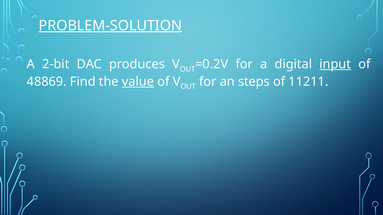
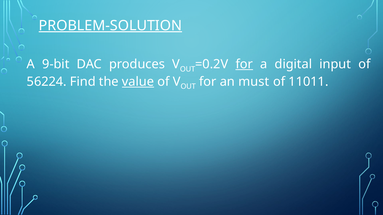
2-bit: 2-bit -> 9-bit (56, 64)
for underline: none -> present (244, 64)
input underline: present -> none (335, 64)
48869: 48869 -> 56224 (47, 82)
steps: steps -> must (254, 82)
11211: 11211 -> 11011 (308, 82)
